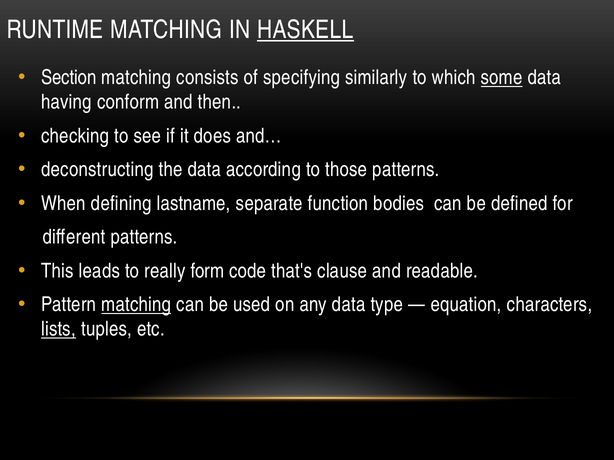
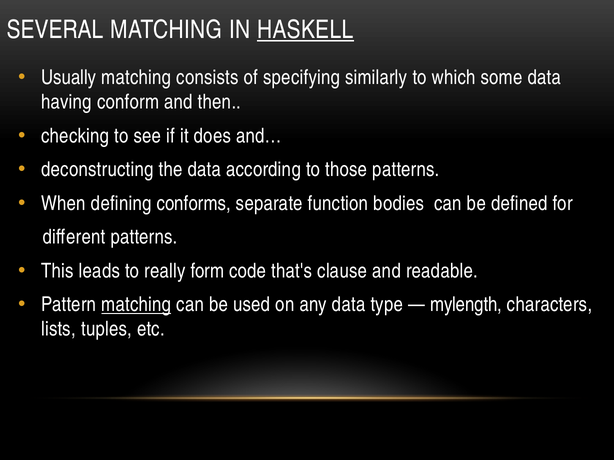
RUNTIME: RUNTIME -> SEVERAL (55, 30)
Section: Section -> Usually (69, 78)
some underline: present -> none (502, 78)
lastname: lastname -> conforms (194, 204)
equation: equation -> mylength (466, 305)
lists underline: present -> none (58, 330)
